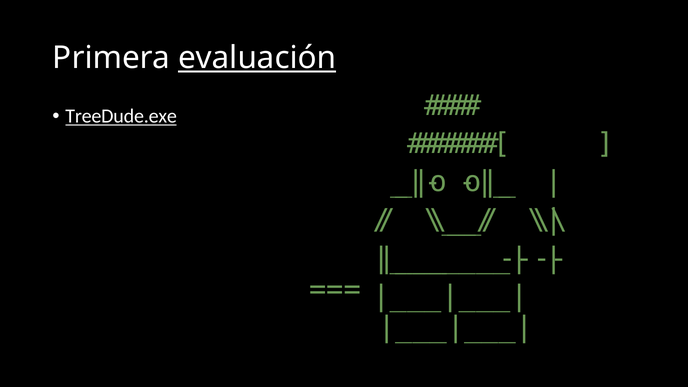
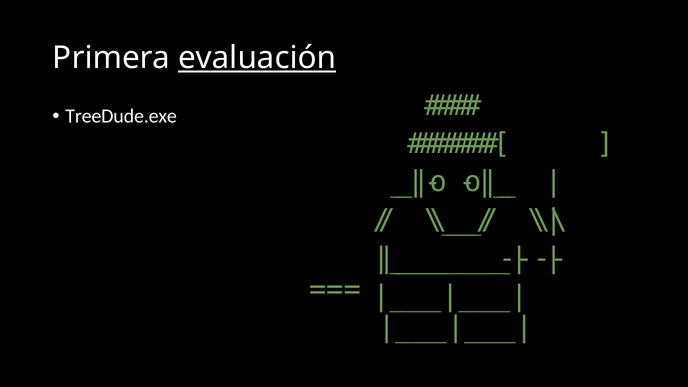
TreeDude.exe underline: present -> none (121, 116)
